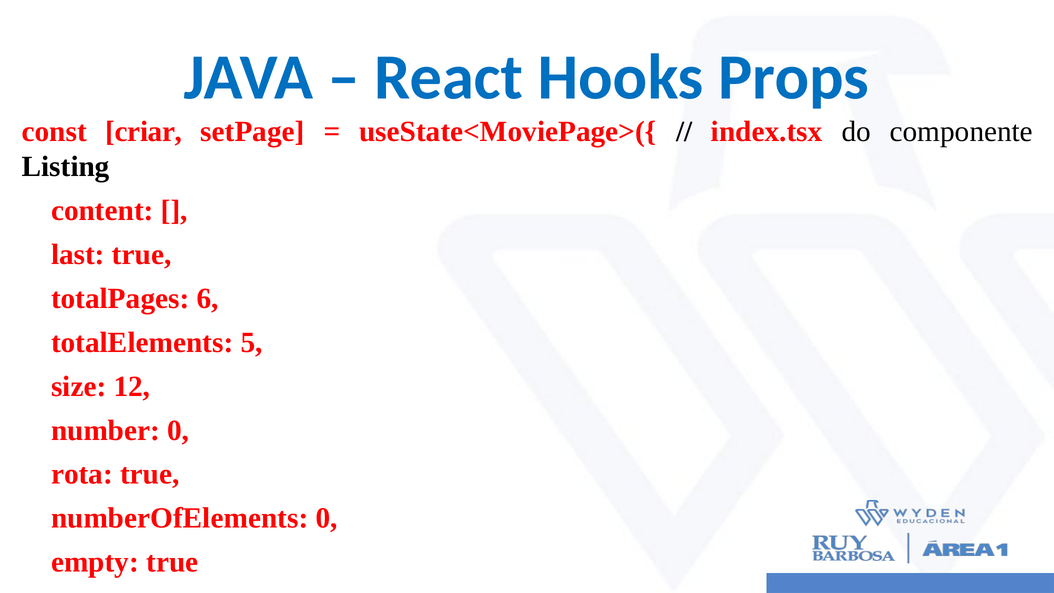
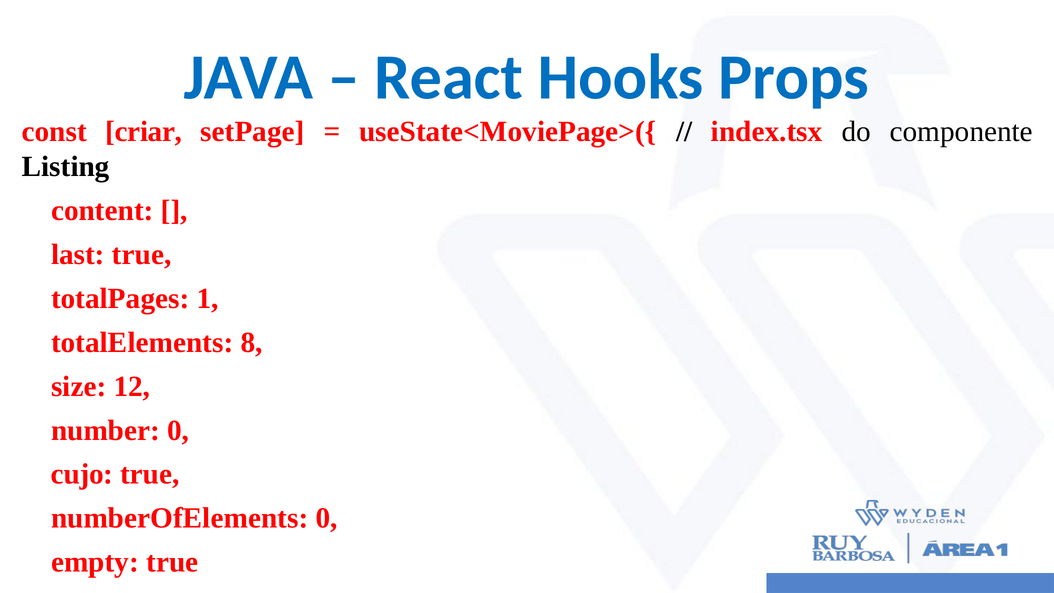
6: 6 -> 1 (208, 298)
5: 5 -> 8 (252, 342)
rota: rota -> cujo (82, 474)
